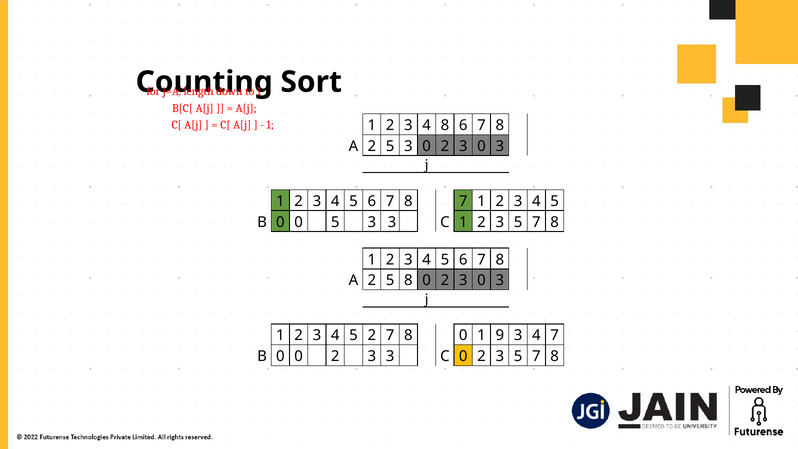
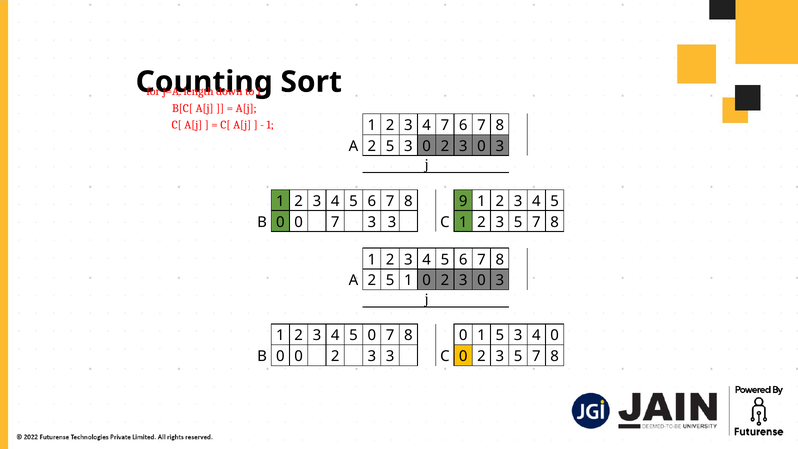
4 8: 8 -> 7 (445, 125)
8 7: 7 -> 9 (463, 201)
0 0 5: 5 -> 7 (335, 222)
5 8: 8 -> 1 (408, 280)
5 2: 2 -> 0 (372, 335)
1 9: 9 -> 5 (500, 335)
4 7: 7 -> 0 (555, 335)
